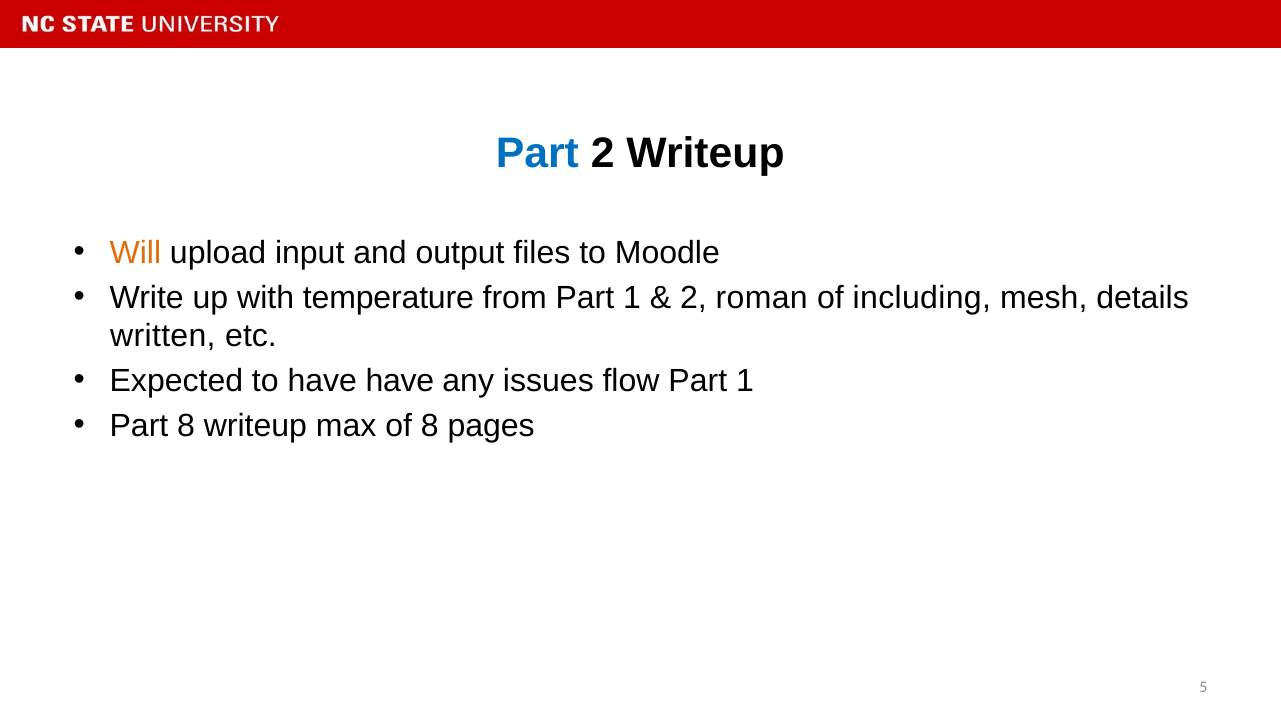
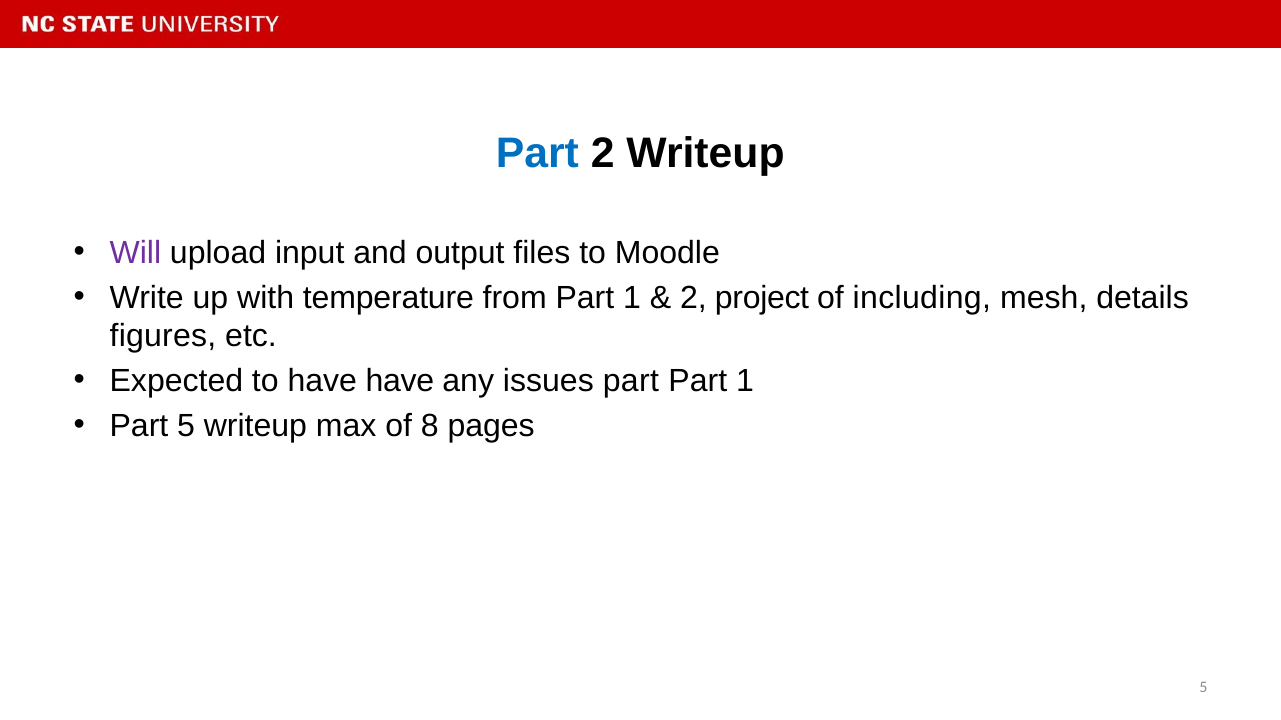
Will colour: orange -> purple (135, 253)
roman: roman -> project (762, 298)
written: written -> figures (163, 337)
issues flow: flow -> part (631, 381)
Part 8: 8 -> 5 (186, 426)
